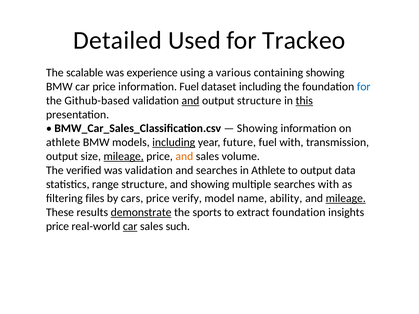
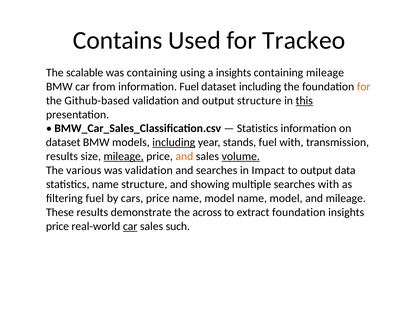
Detailed: Detailed -> Contains (118, 41)
was experience: experience -> containing (152, 73)
a various: various -> insights (234, 73)
containing showing: showing -> mileage (325, 73)
car price: price -> from (104, 87)
for colour: blue -> orange (364, 87)
and underline: present -> none (190, 101)
Showing: Showing -> Statistics (257, 129)
athlete: athlete -> dataset (63, 143)
future: future -> stands (240, 143)
output: output -> results (62, 157)
volume underline: none -> present (241, 157)
verified: verified -> various (84, 171)
in Athlete: Athlete -> Impact (268, 171)
statistics range: range -> name (105, 184)
filtering files: files -> fuel (95, 198)
price verify: verify -> name (187, 198)
model name ability: ability -> model (286, 198)
mileage underline: present -> none (346, 198)
demonstrate underline: present -> none (141, 212)
sports: sports -> across (207, 212)
